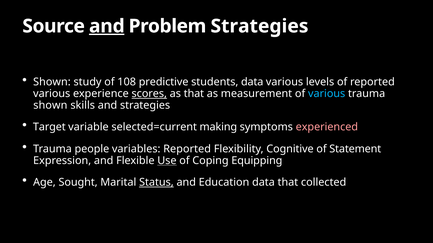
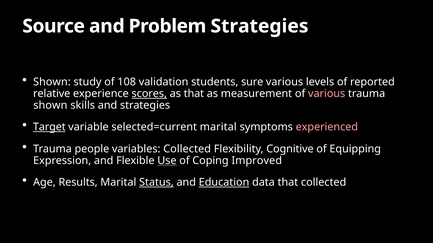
and underline: present -> none (107, 26)
predictive: predictive -> validation (164, 82)
students data: data -> sure (252, 82)
various: various -> relative (52, 94)
various colour: light blue -> pink (327, 94)
Target underline: none -> present (49, 127)
selected=current making: making -> marital (218, 127)
variables Reported: Reported -> Collected (187, 149)
Statement: Statement -> Equipping (355, 149)
Equipping: Equipping -> Improved (257, 161)
Sought: Sought -> Results (78, 183)
Education underline: none -> present (224, 183)
